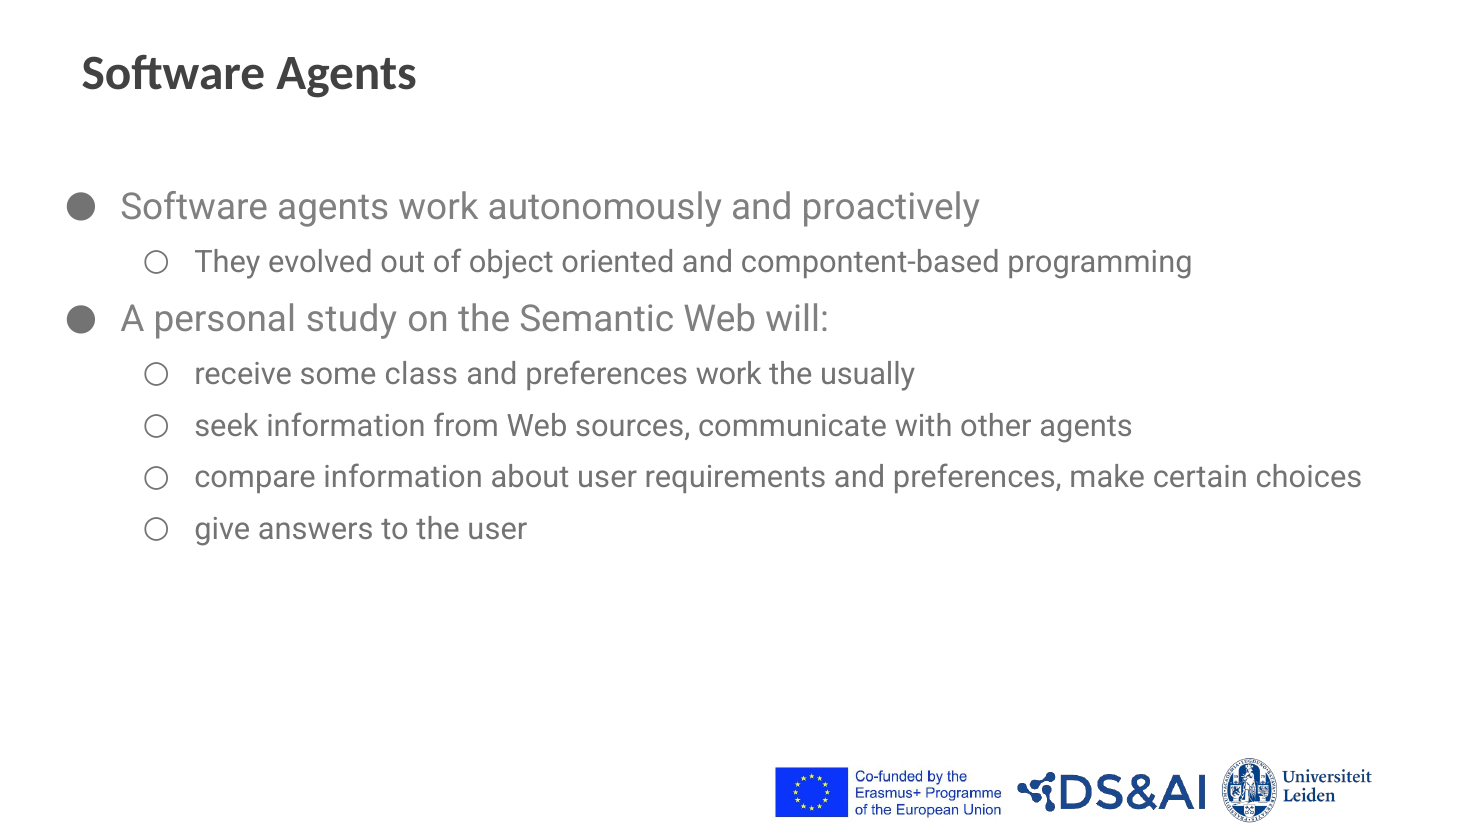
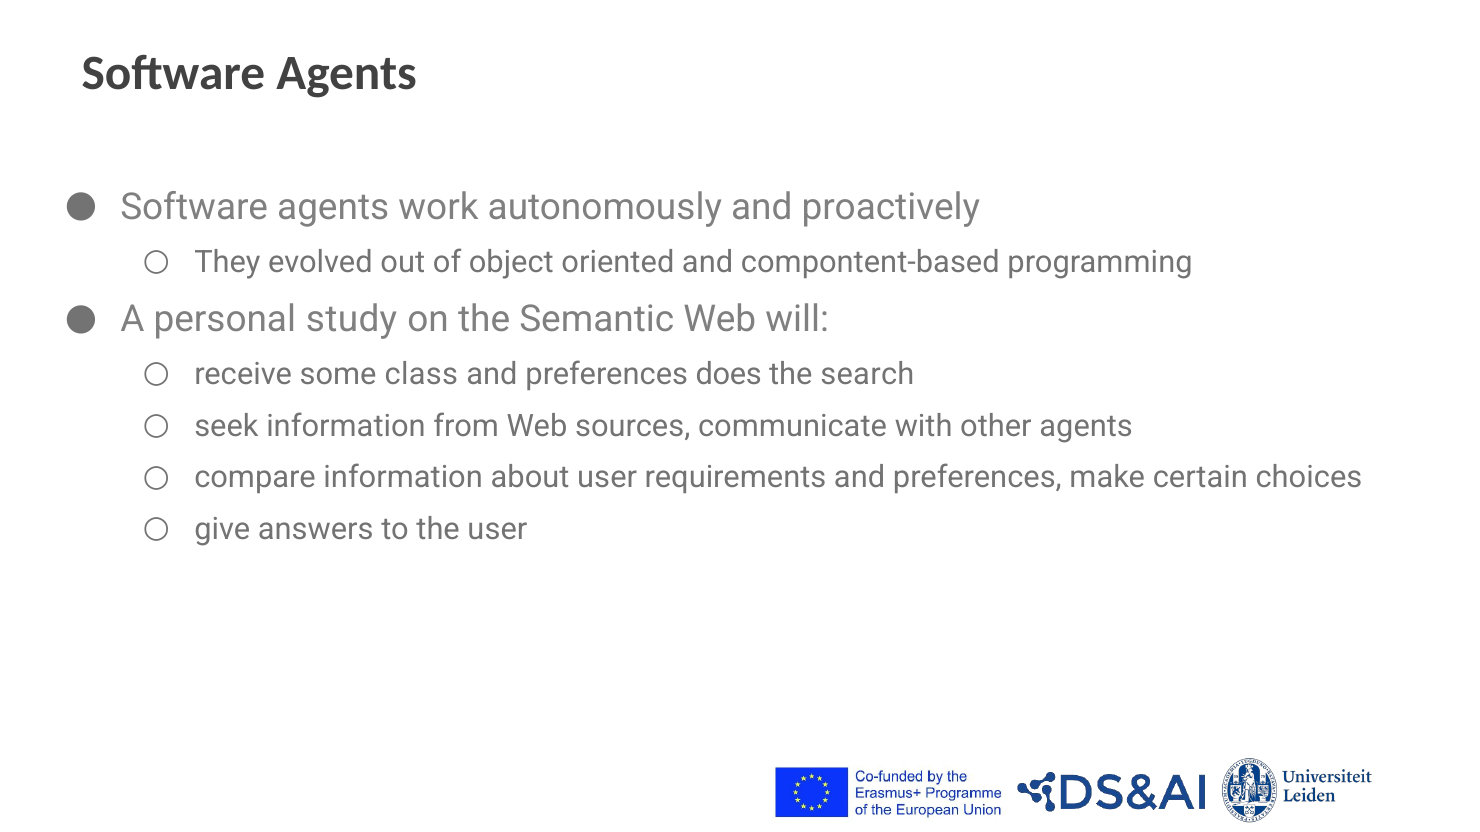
preferences work: work -> does (729, 374)
usually: usually -> search (867, 374)
